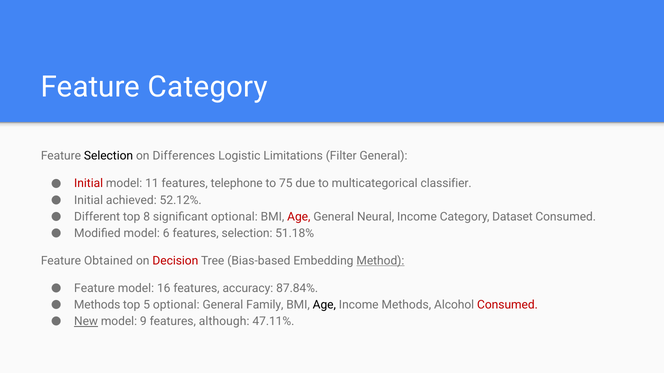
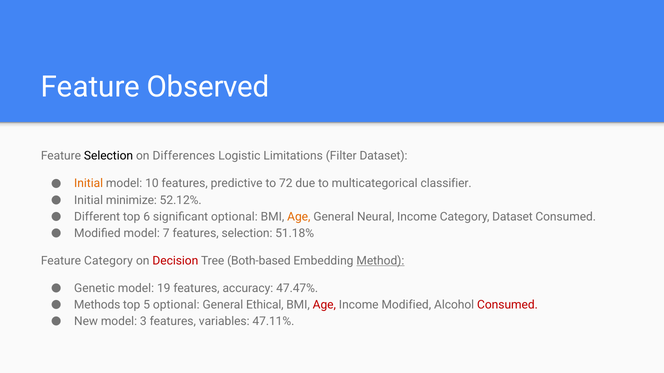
Feature Category: Category -> Observed (208, 87)
Filter General: General -> Dataset (383, 156)
Initial colour: red -> orange (89, 184)
11: 11 -> 10 (152, 184)
telephone: telephone -> predictive (237, 184)
75: 75 -> 72 (286, 184)
achieved: achieved -> minimize (131, 200)
8: 8 -> 6 (147, 217)
Age colour: red -> orange (299, 217)
6: 6 -> 7 (166, 233)
Feature Obtained: Obtained -> Category (108, 261)
Bias-based: Bias-based -> Both-based (259, 261)
Feature: Feature -> Genetic (94, 289)
16: 16 -> 19 (164, 289)
87.84%: 87.84% -> 47.47% (297, 289)
Family: Family -> Ethical (265, 305)
Age colour: black -> red (324, 305)
Income Methods: Methods -> Modified (406, 305)
New underline: present -> none (86, 322)
9: 9 -> 3 (143, 322)
although: although -> variables (224, 322)
